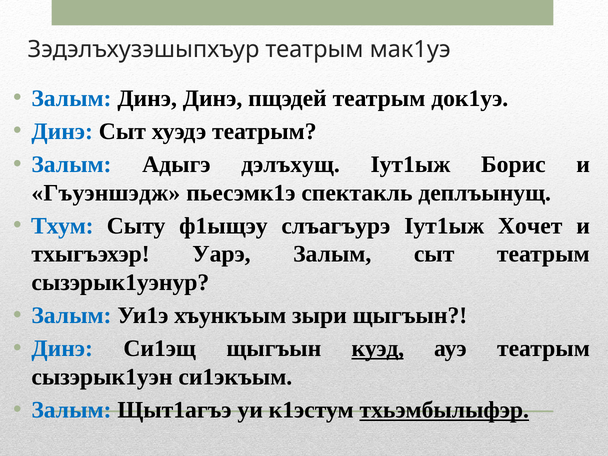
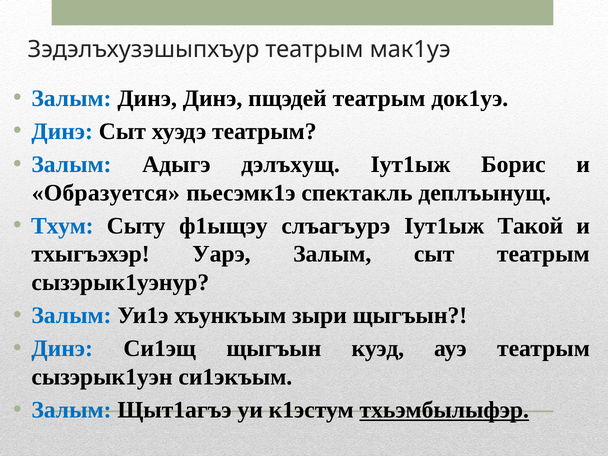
Гъуэншэдж: Гъуэншэдж -> Образуется (106, 193)
Хочет: Хочет -> Такой (530, 226)
куэд underline: present -> none (378, 349)
